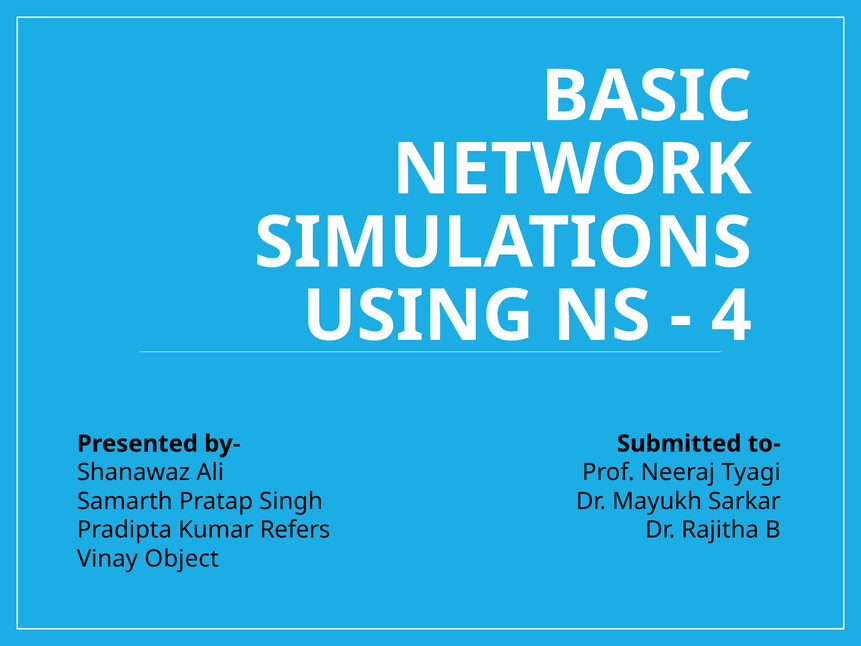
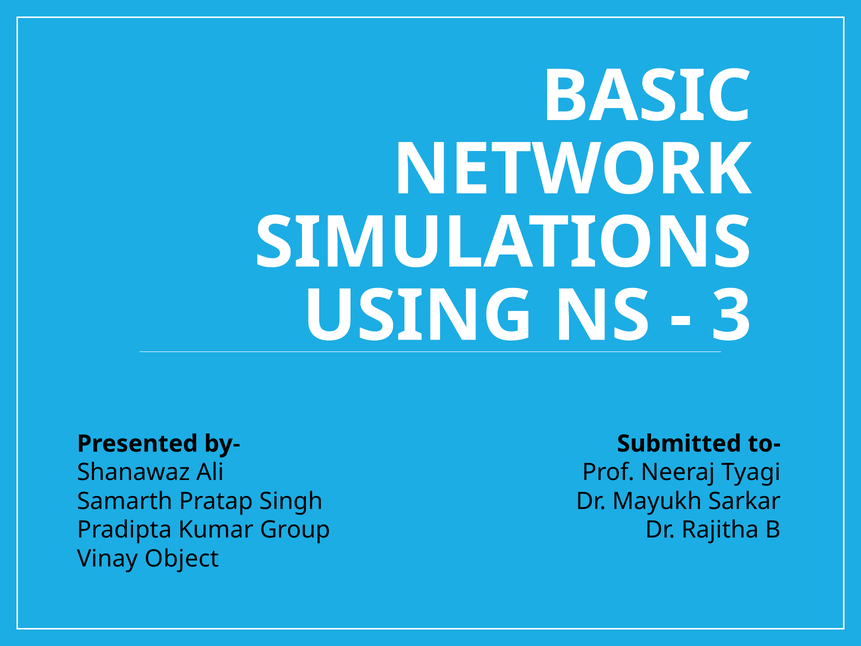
4: 4 -> 3 (731, 316)
Refers: Refers -> Group (295, 530)
